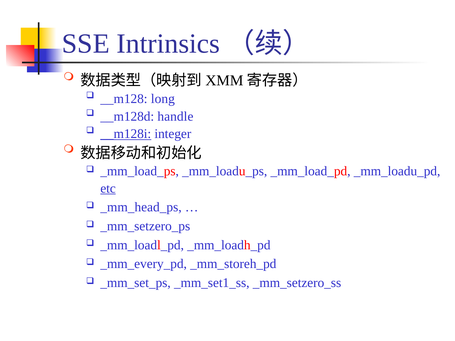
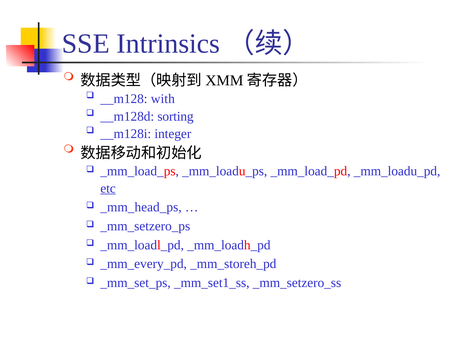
long: long -> with (163, 99)
handle: handle -> sorting (176, 116)
__m128i underline: present -> none (126, 134)
